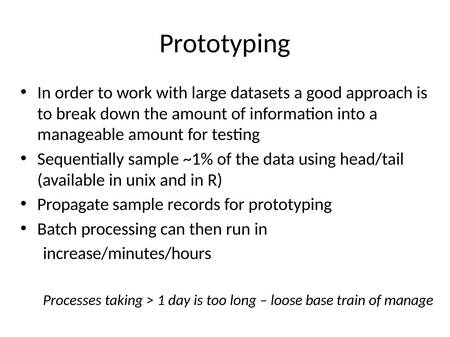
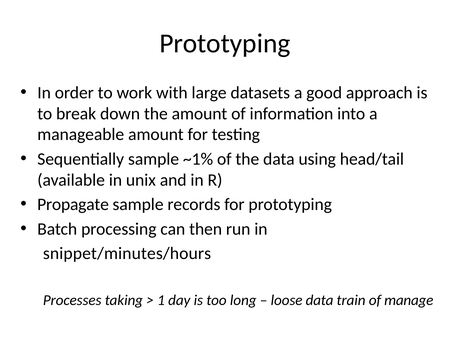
increase/minutes/hours: increase/minutes/hours -> snippet/minutes/hours (127, 254)
loose base: base -> data (320, 301)
